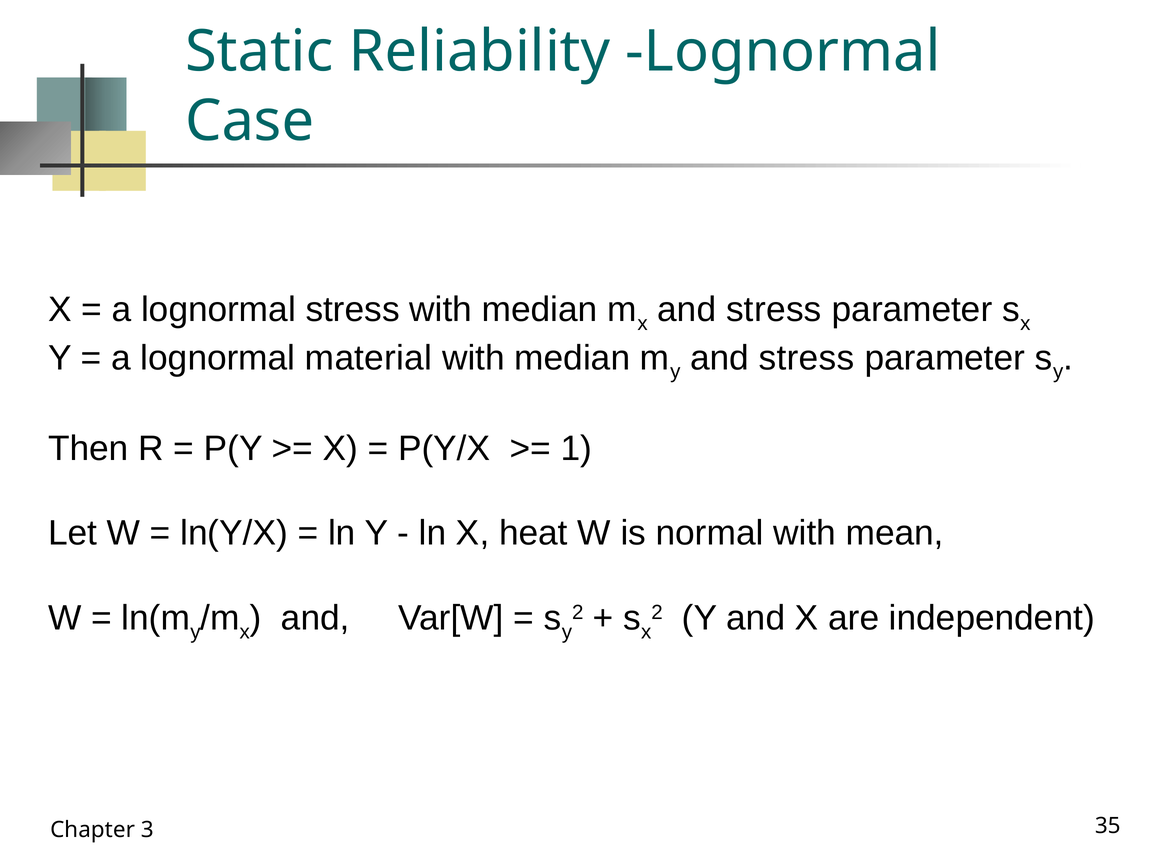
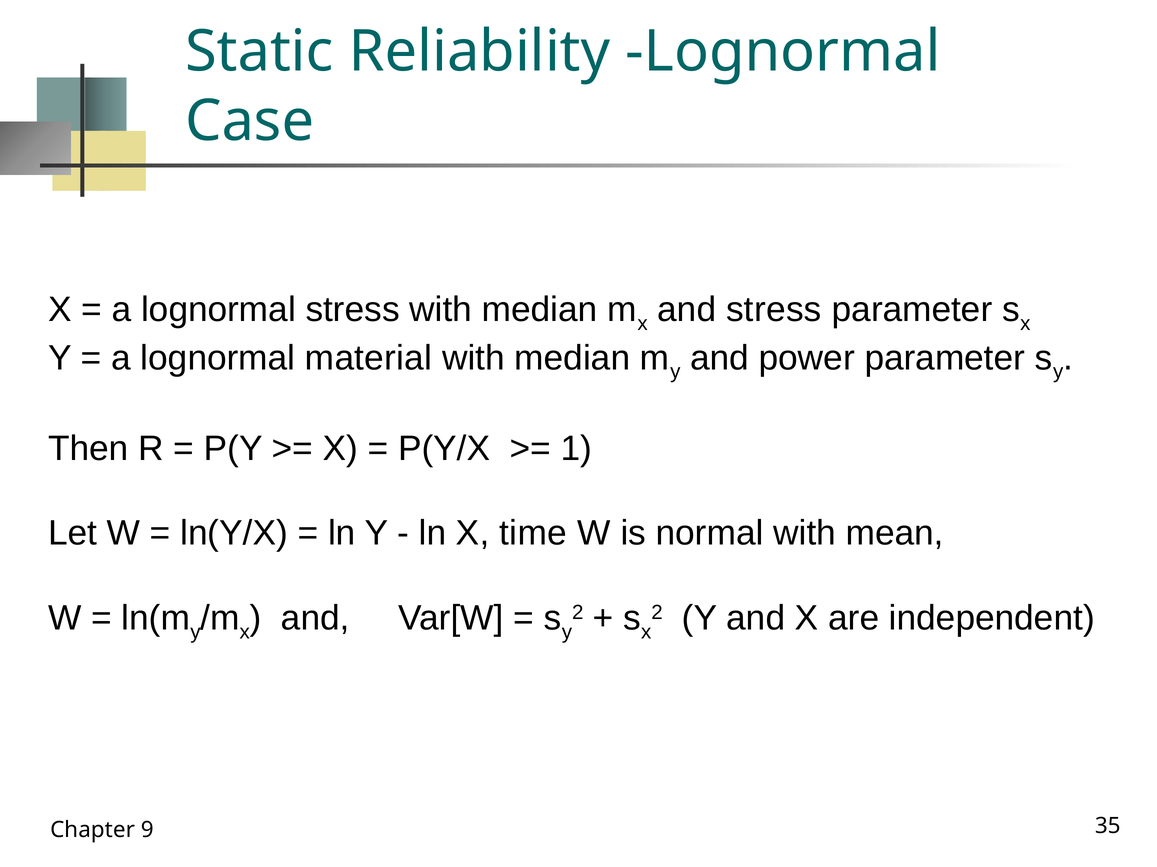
y and stress: stress -> power (807, 358)
heat: heat -> time (533, 534)
3: 3 -> 9 (147, 831)
